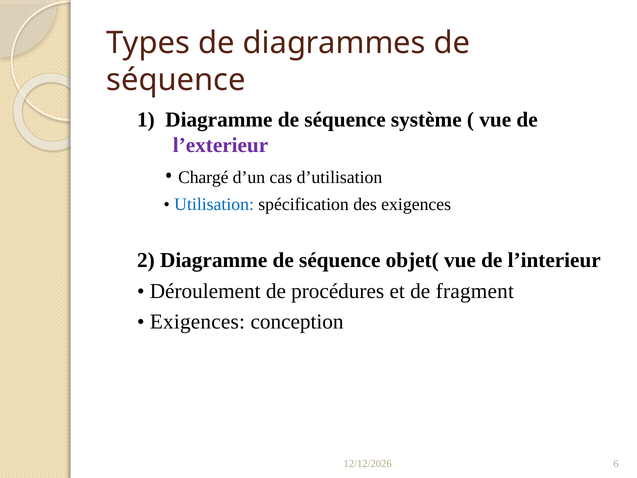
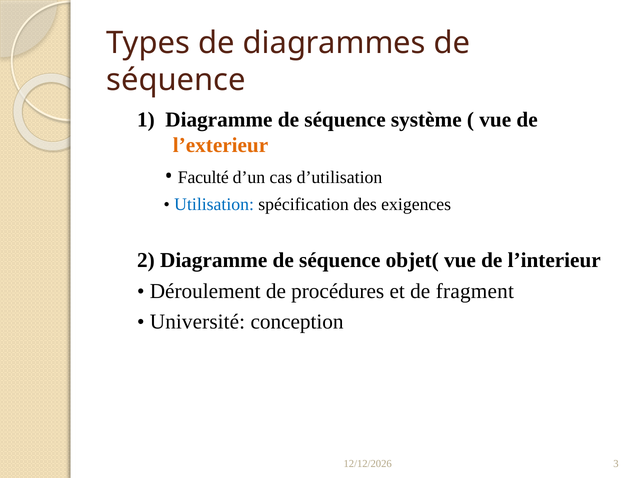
l’exterieur colour: purple -> orange (221, 145)
Chargé: Chargé -> Faculté (203, 177)
Exigences: Exigences -> Université (197, 322)
6: 6 -> 3 (616, 464)
